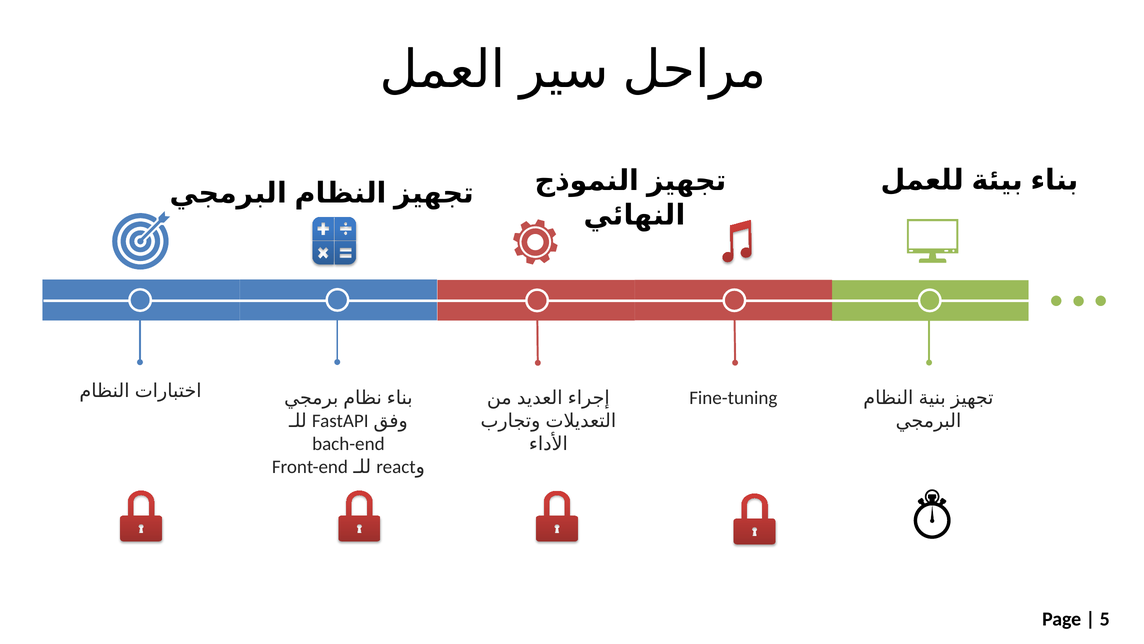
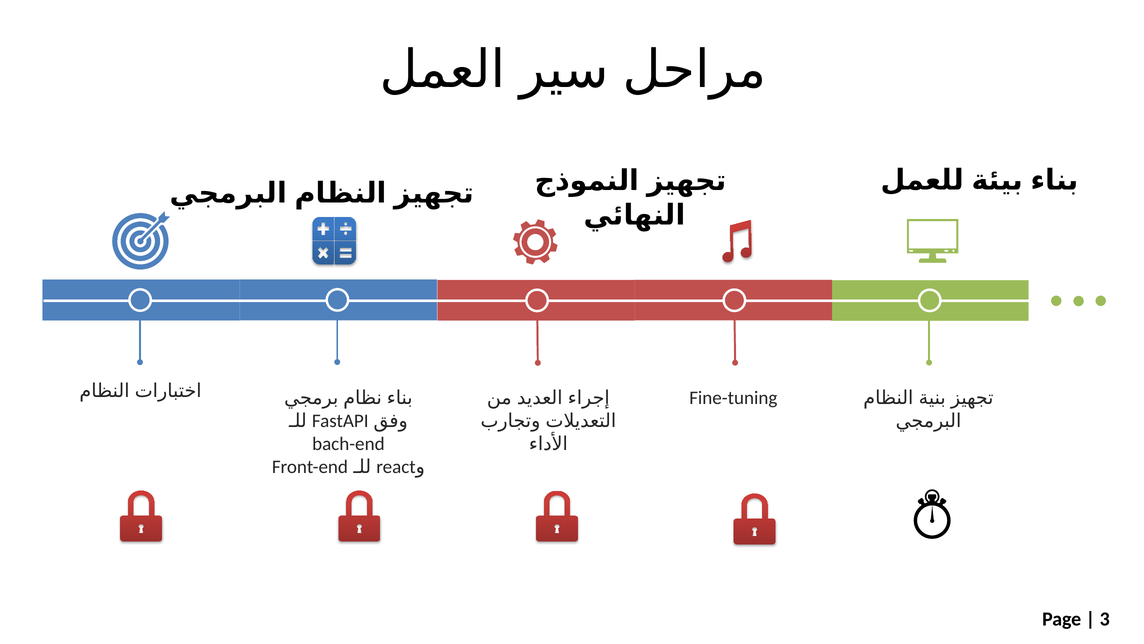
5: 5 -> 3 (1105, 619)
